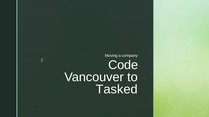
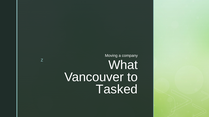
Code: Code -> What (123, 65)
